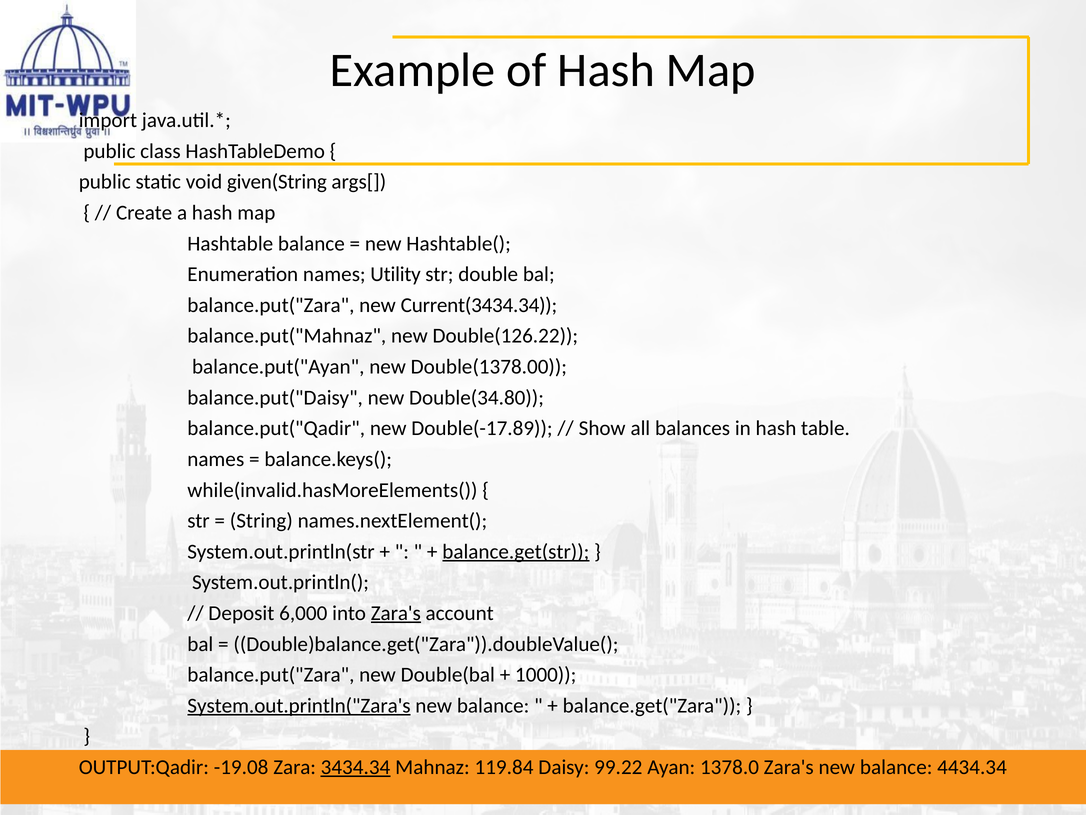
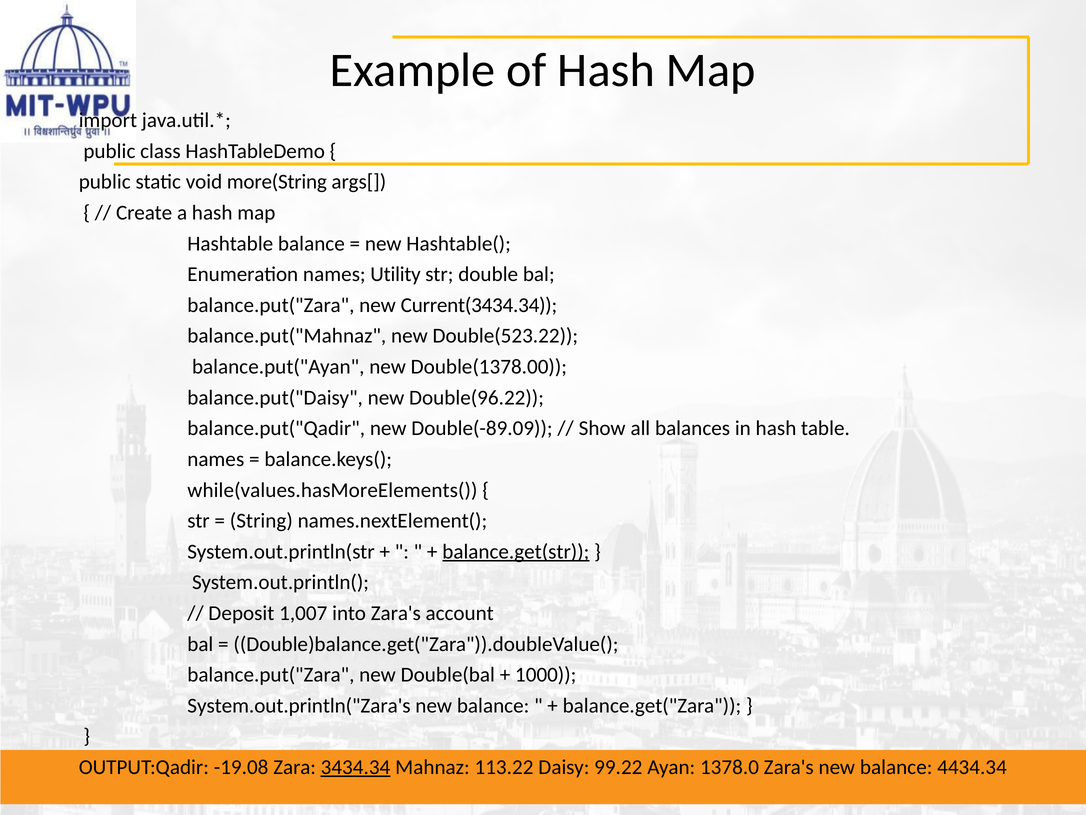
given(String: given(String -> more(String (277, 182)
Double(126.22: Double(126.22 -> Double(523.22 (505, 336)
Double(34.80: Double(34.80 -> Double(96.22 (476, 397)
Double(-17.89: Double(-17.89 -> Double(-89.09 (482, 428)
while(invalid.hasMoreElements(: while(invalid.hasMoreElements( -> while(values.hasMoreElements( (332, 490)
6,000: 6,000 -> 1,007 (303, 613)
Zara's underline: present -> none (396, 613)
System.out.println("Zara's underline: present -> none (299, 705)
119.84: 119.84 -> 113.22 (504, 767)
